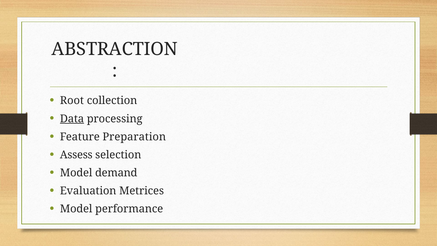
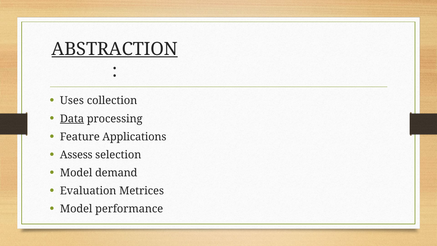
ABSTRACTION underline: none -> present (115, 49)
Root: Root -> Uses (72, 101)
Preparation: Preparation -> Applications (134, 137)
